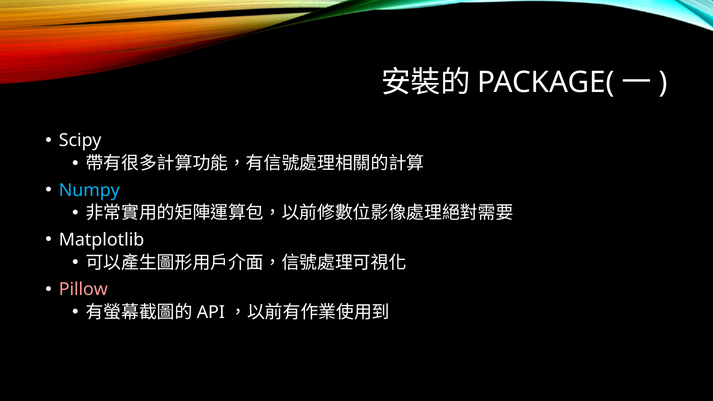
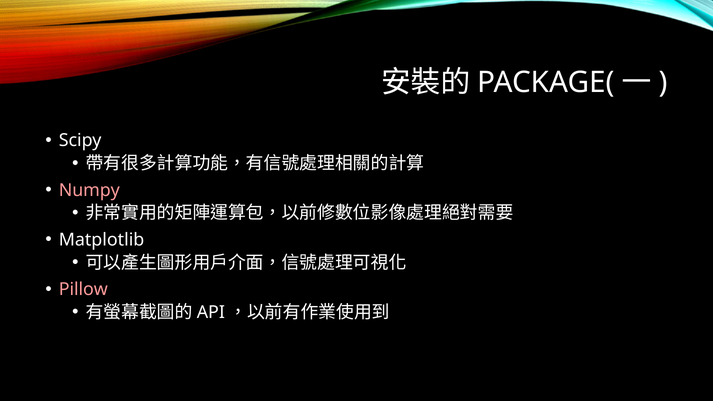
Numpy colour: light blue -> pink (89, 190)
